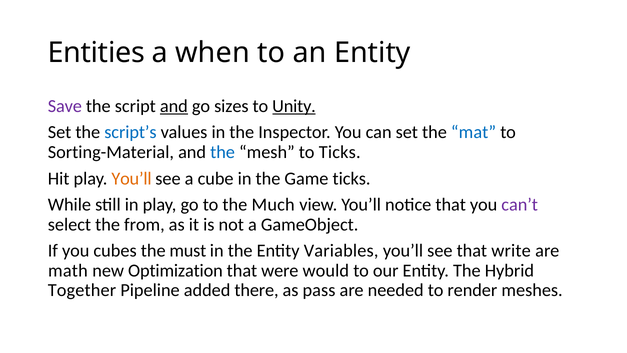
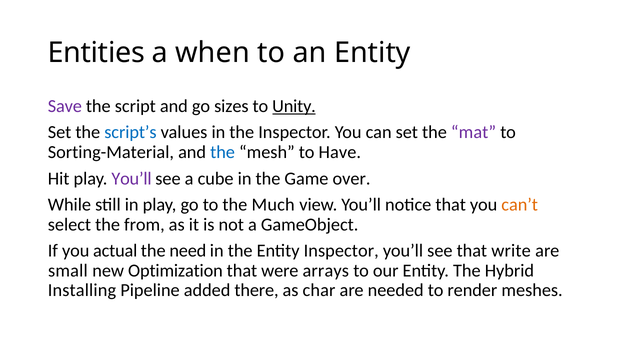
and underline: present -> none (174, 106)
mat colour: blue -> purple (474, 132)
to Ticks: Ticks -> Have (340, 152)
You’ll colour: orange -> purple (131, 178)
Game ticks: ticks -> over (352, 178)
can’t colour: purple -> orange (520, 205)
cubes: cubes -> actual (115, 251)
must: must -> need (188, 251)
Entity Variables: Variables -> Inspector (341, 251)
math: math -> small (68, 270)
would: would -> arrays (326, 270)
Together: Together -> Installing (82, 290)
pass: pass -> char (319, 290)
